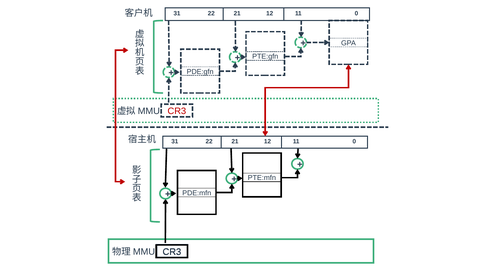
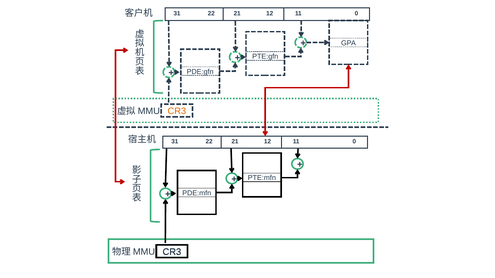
CR3 colour: red -> orange (177, 111)
